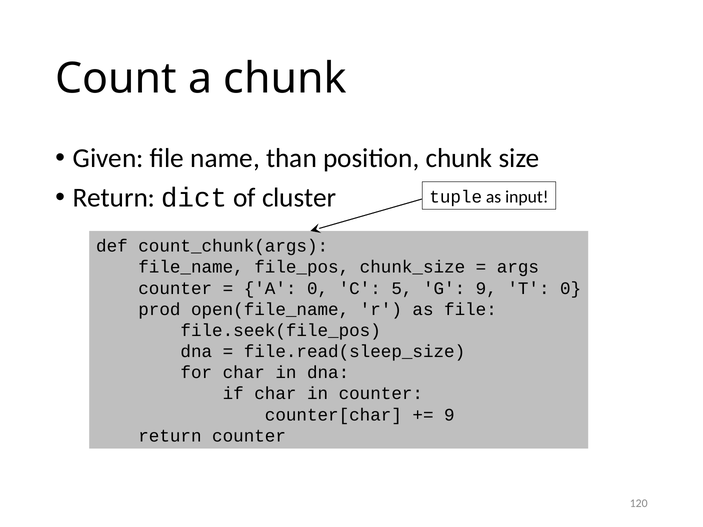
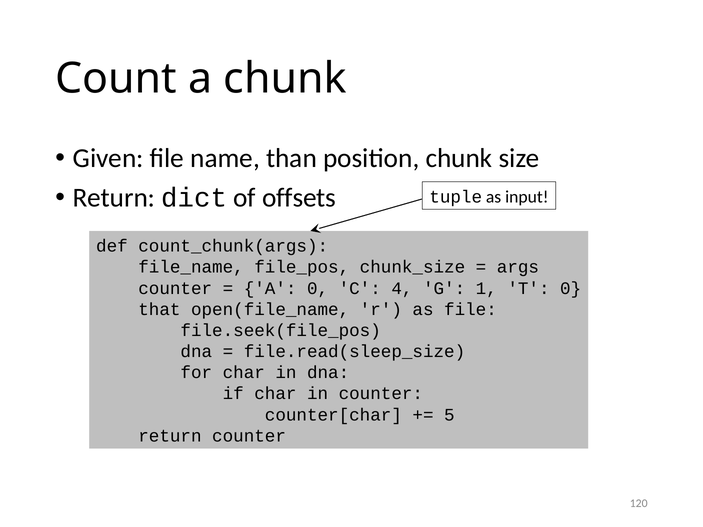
cluster: cluster -> offsets (299, 198)
5: 5 -> 4 (402, 288)
G 9: 9 -> 1 (486, 288)
prod: prod -> that (159, 309)
9: 9 -> 5 (449, 415)
